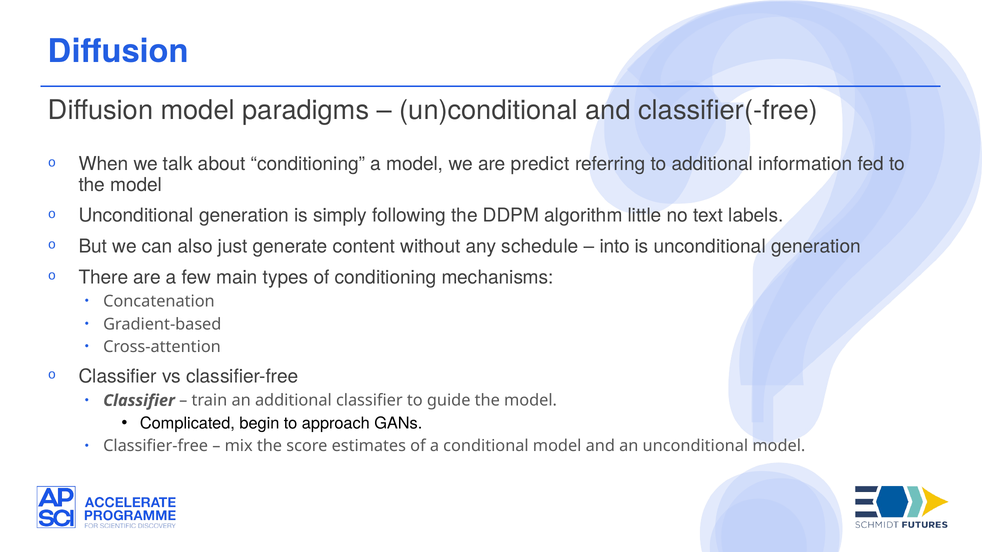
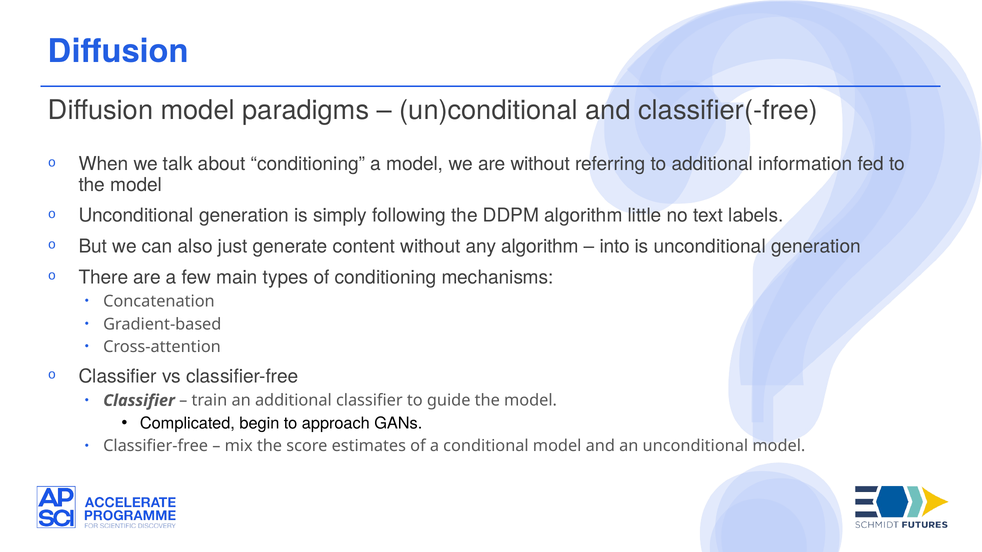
are predict: predict -> without (540, 164)
any schedule: schedule -> algorithm (540, 247)
